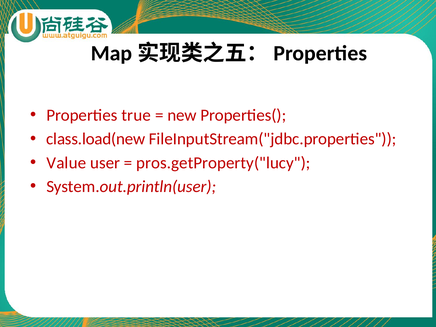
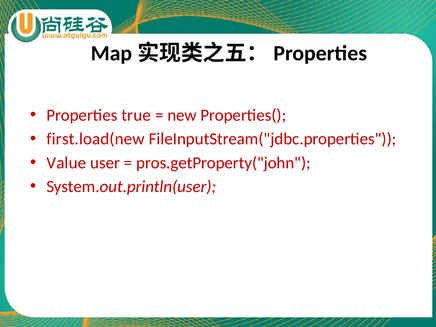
class.load(new: class.load(new -> first.load(new (96, 139)
pros.getProperty("lucy: pros.getProperty("lucy -> pros.getProperty("john (223, 163)
